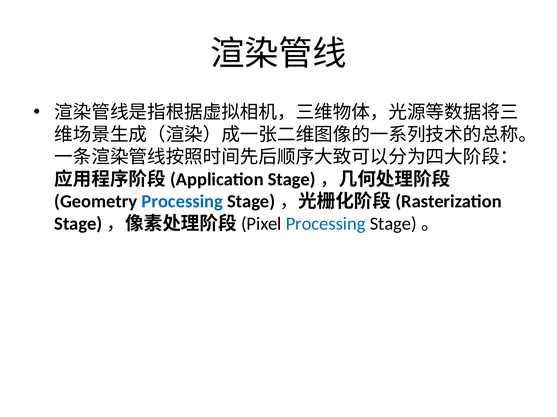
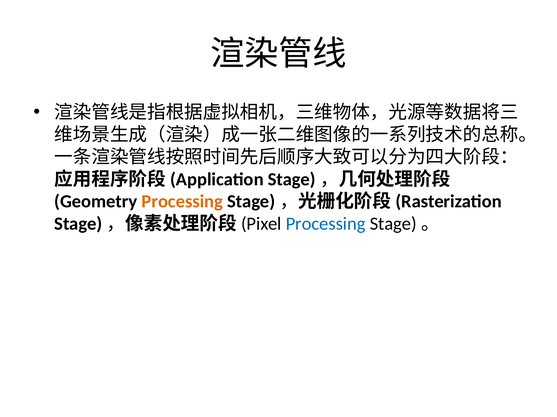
Processing colour: blue -> orange (182, 202)
